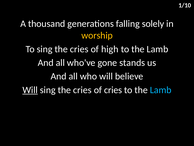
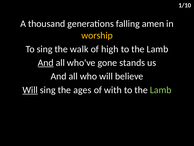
solely: solely -> amen (153, 24)
To sing the cries: cries -> walk (79, 49)
And underline: none -> present (46, 62)
cries: cries -> ages (82, 90)
of cries: cries -> with (113, 90)
Lamb colour: light blue -> light green (161, 90)
